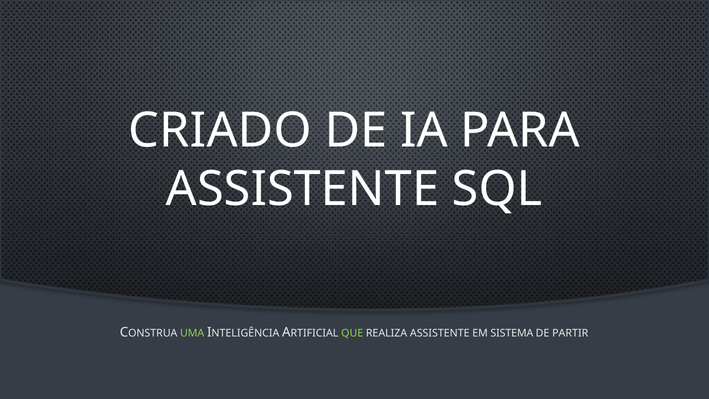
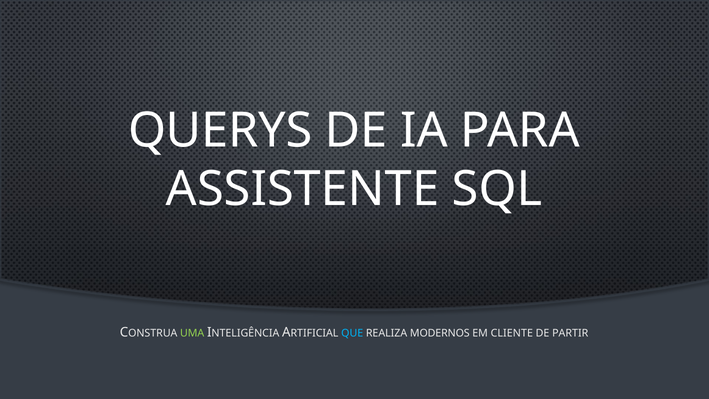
CRIADO: CRIADO -> QUERYS (220, 130)
QUE colour: light green -> light blue (352, 333)
REALIZA ASSISTENTE: ASSISTENTE -> MODERNOS (440, 333)
SISTEMA: SISTEMA -> CLIENTE (512, 333)
